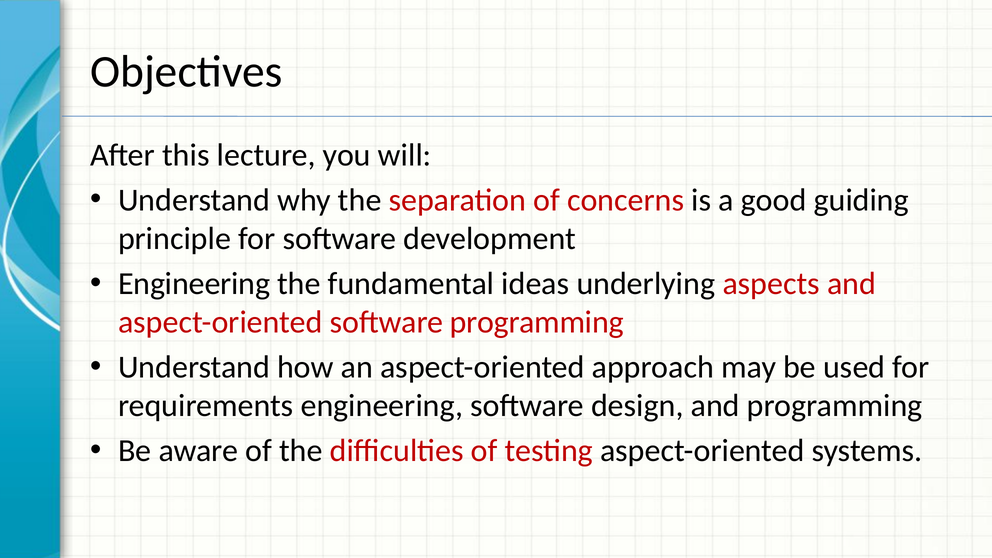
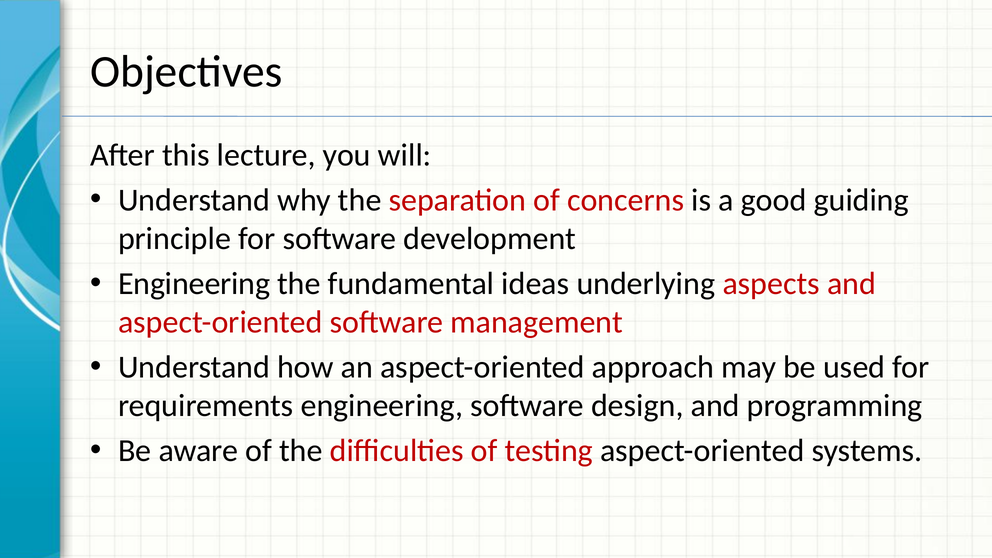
software programming: programming -> management (537, 322)
